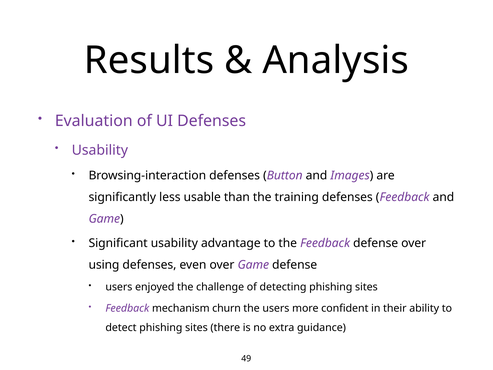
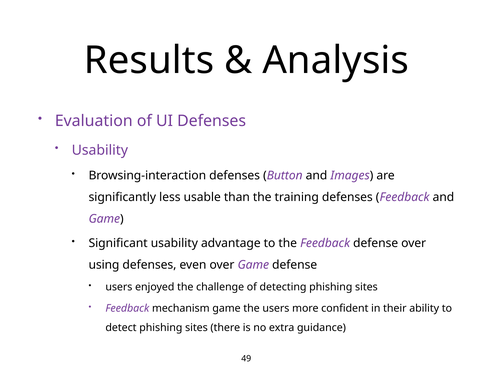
mechanism churn: churn -> game (226, 308)
